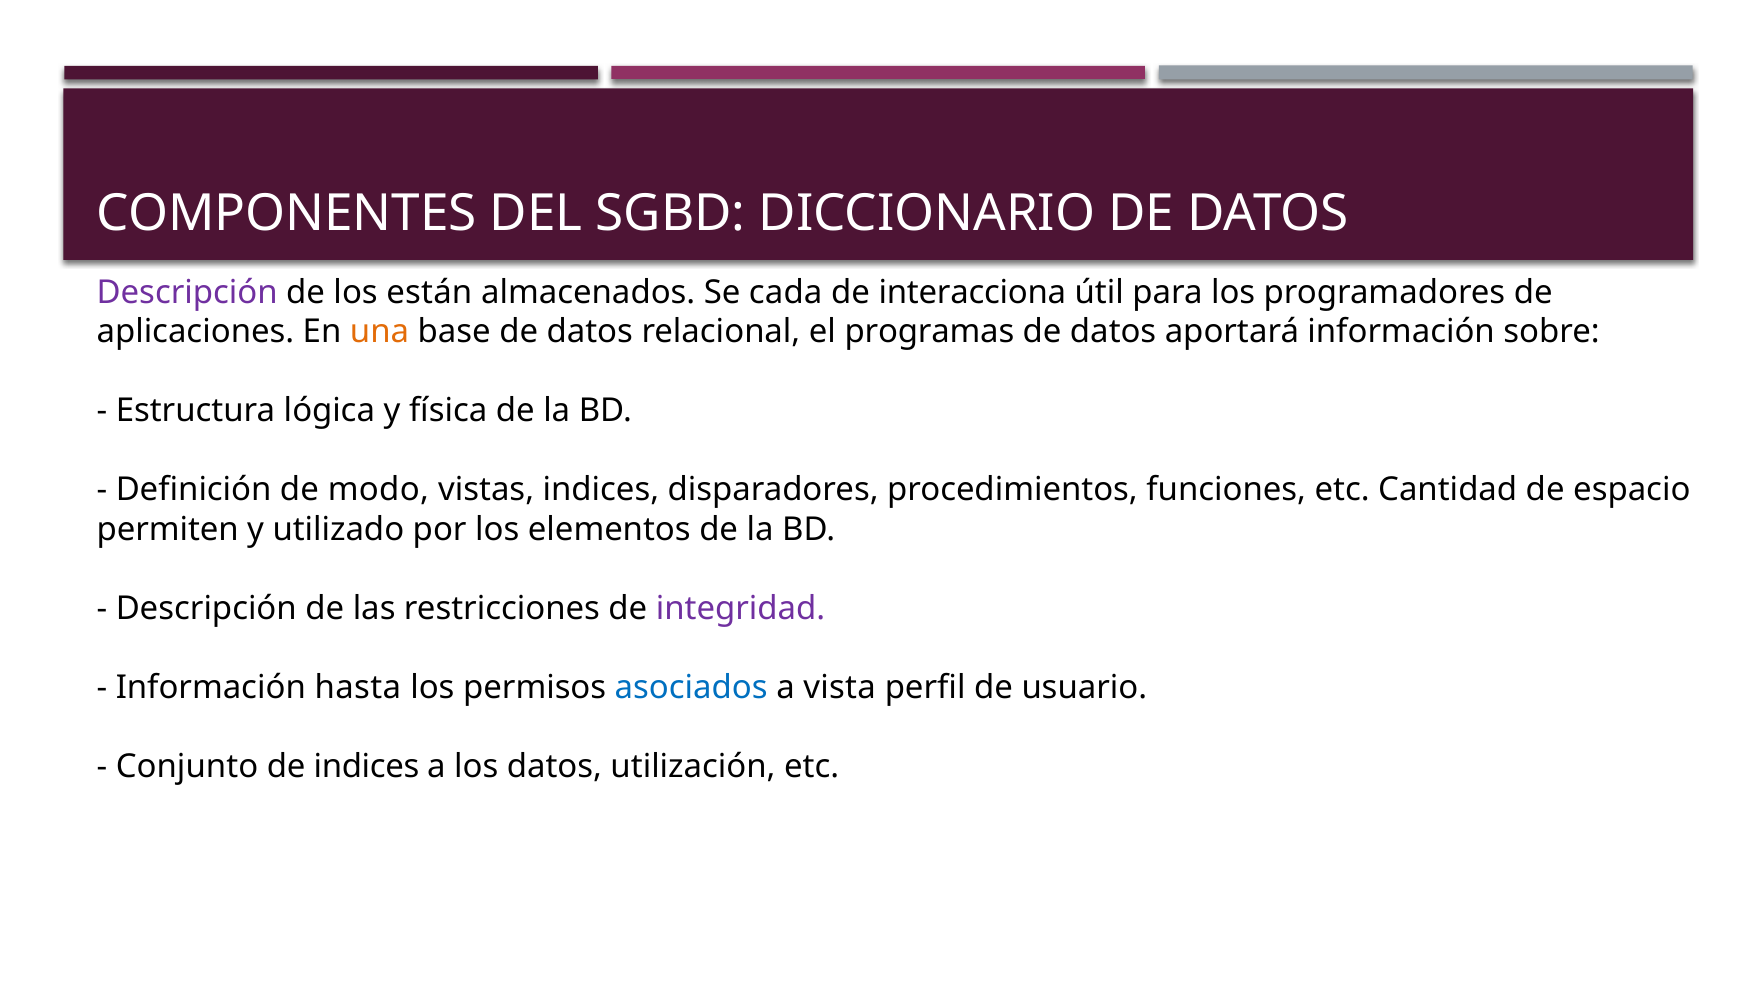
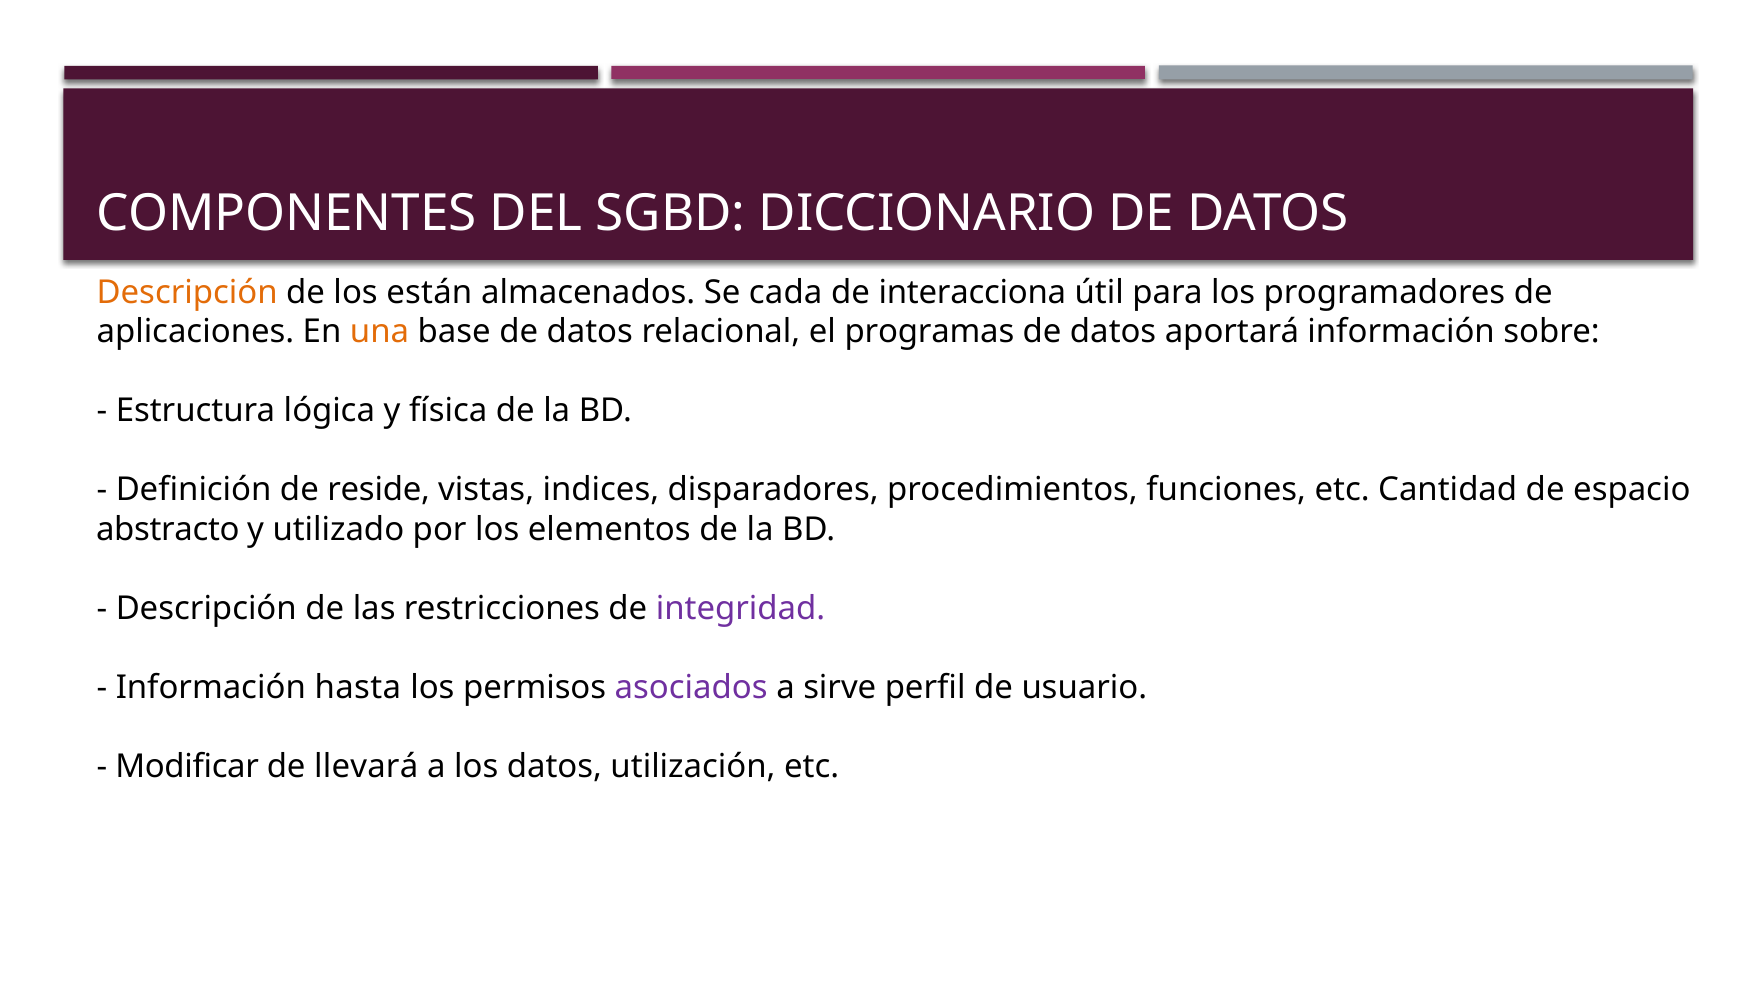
Descripción colour: purple -> orange (187, 292)
modo: modo -> reside (379, 490)
permiten: permiten -> abstracto (168, 530)
asociados colour: blue -> purple (691, 688)
vista: vista -> sirve (840, 688)
Conjunto: Conjunto -> Modificar (187, 767)
de indices: indices -> llevará (366, 767)
